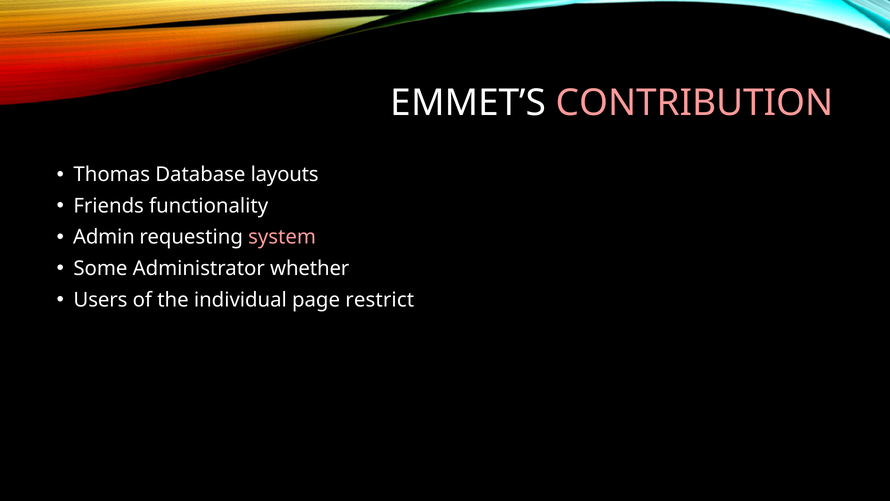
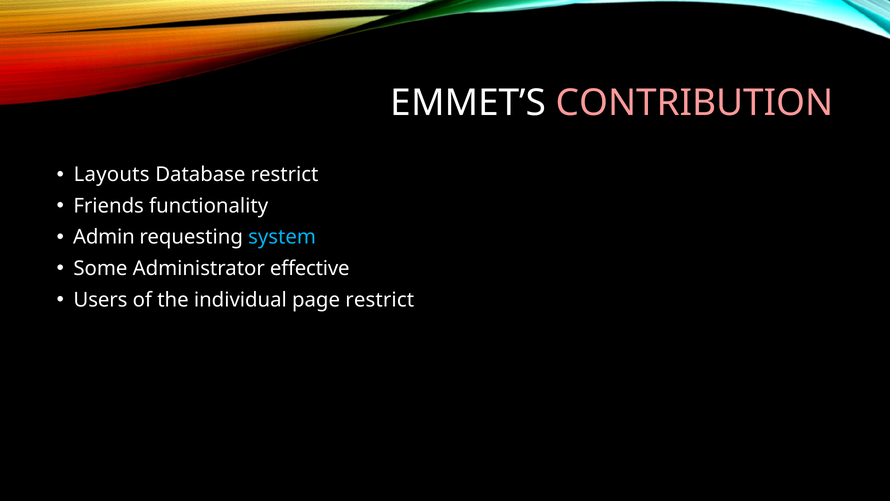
Thomas: Thomas -> Layouts (112, 174)
Database layouts: layouts -> restrict (285, 174)
system colour: pink -> light blue (282, 237)
whether: whether -> effective (310, 268)
